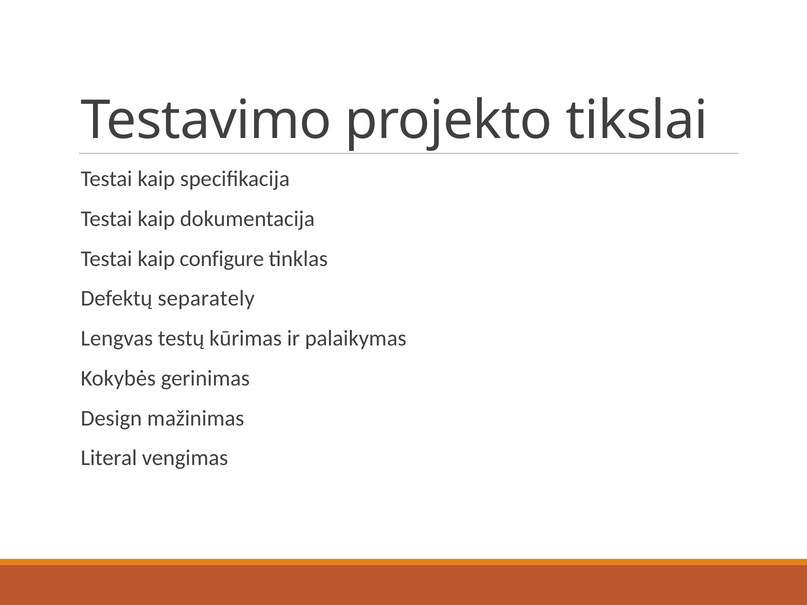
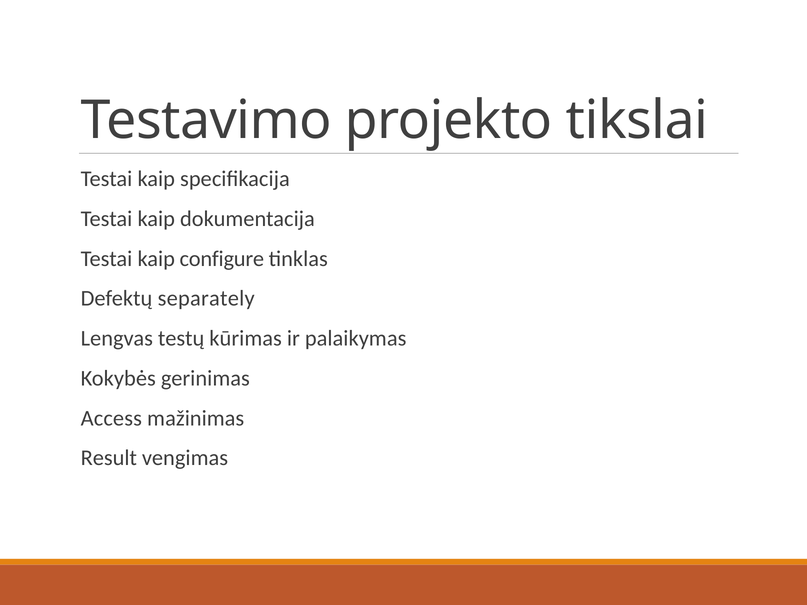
Design: Design -> Access (111, 418)
Literal: Literal -> Result (109, 458)
